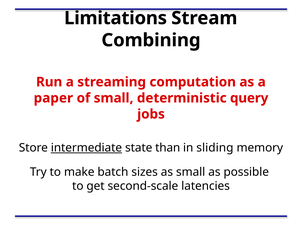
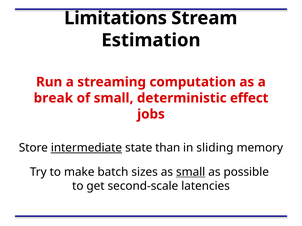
Combining: Combining -> Estimation (151, 40)
paper: paper -> break (53, 98)
query: query -> effect (249, 98)
small underline: none -> present (191, 172)
